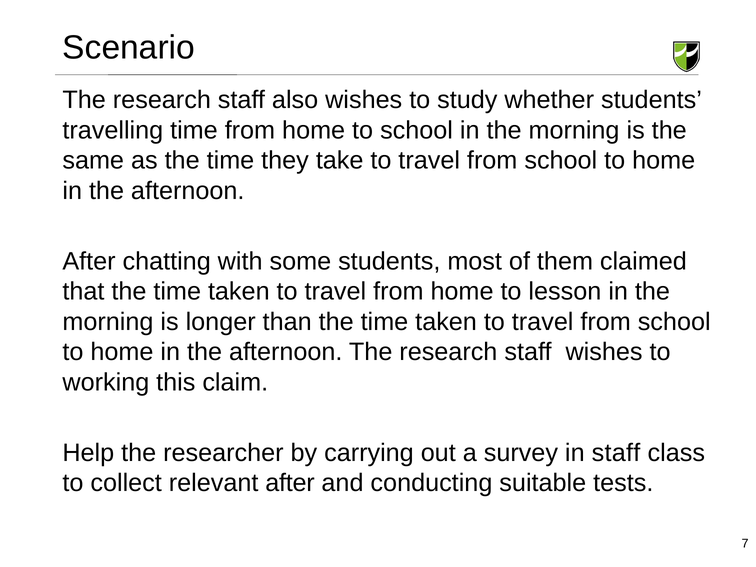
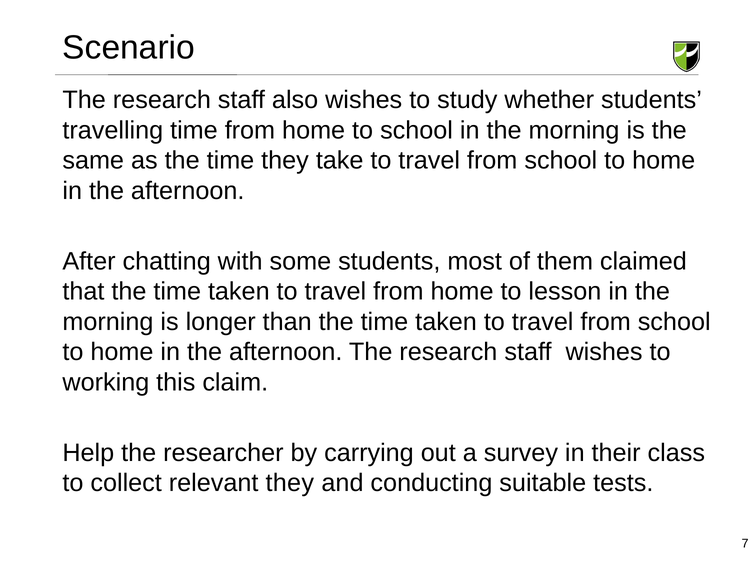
in staff: staff -> their (616, 453)
relevant after: after -> they (290, 483)
